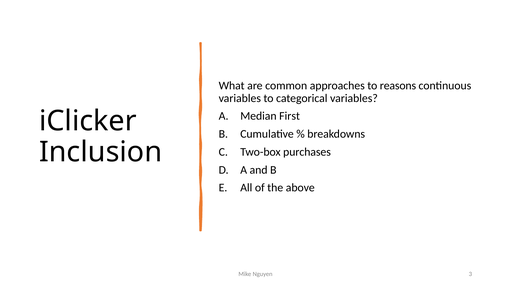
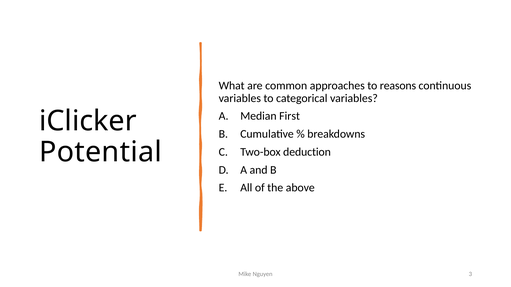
Inclusion: Inclusion -> Potential (100, 152)
purchases: purchases -> deduction (307, 152)
